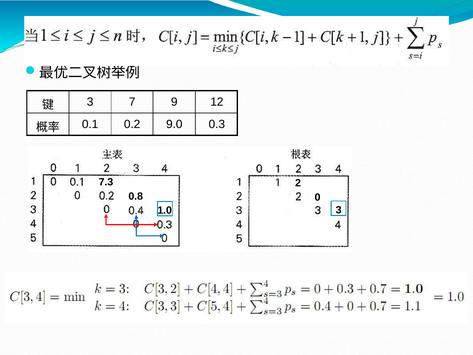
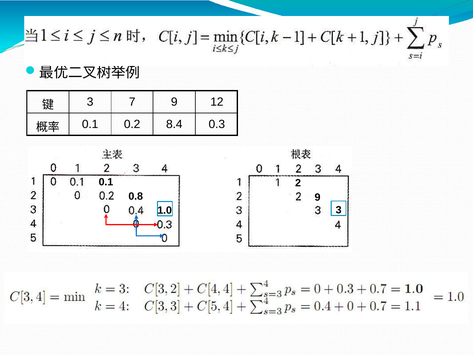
9.0: 9.0 -> 8.4 (174, 124)
7.3: 7.3 -> 0.1 (106, 182)
0.8 0: 0 -> 9 (318, 197)
